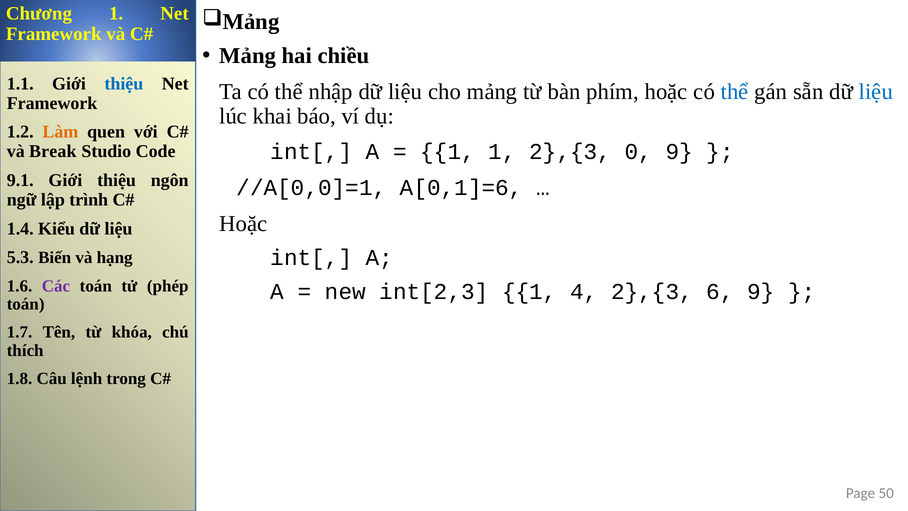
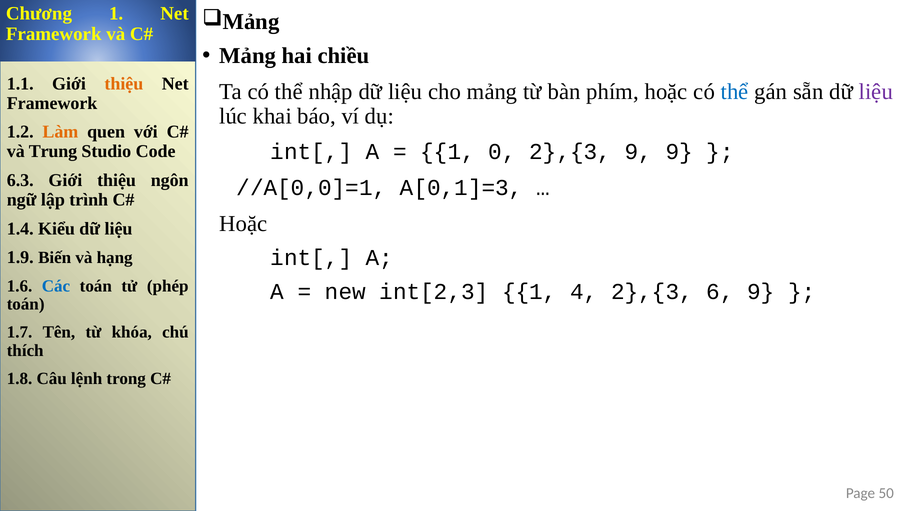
thiệu colour: blue -> orange (124, 84)
liệu colour: blue -> purple (876, 91)
Break: Break -> Trung (53, 151)
1 1: 1 -> 0 (502, 152)
2},{3 0: 0 -> 9 (638, 152)
9.1: 9.1 -> 6.3 (20, 180)
A[0,1]=6: A[0,1]=6 -> A[0,1]=3 (461, 188)
5.3: 5.3 -> 1.9 (20, 257)
Các colour: purple -> blue (56, 286)
